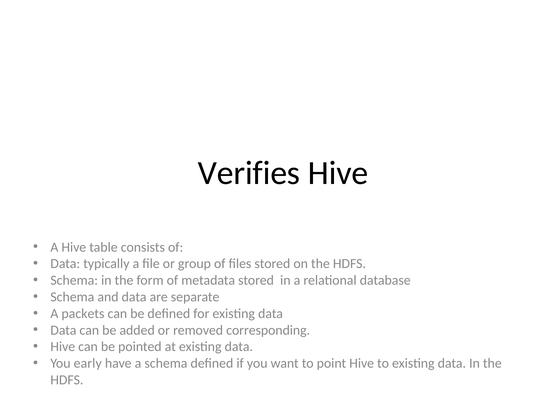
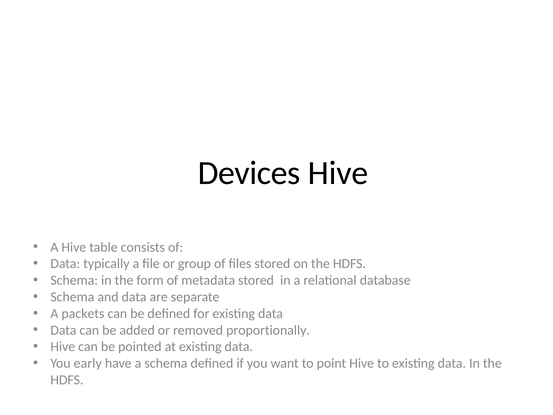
Verifies: Verifies -> Devices (249, 173)
corresponding: corresponding -> proportionally (268, 330)
